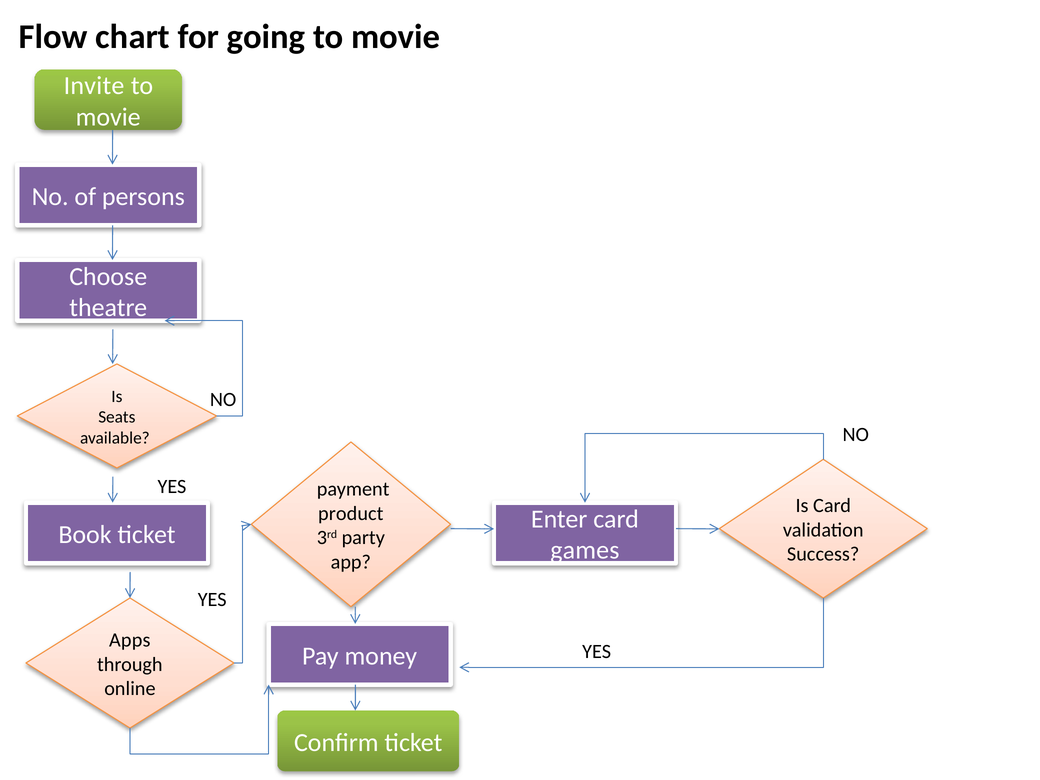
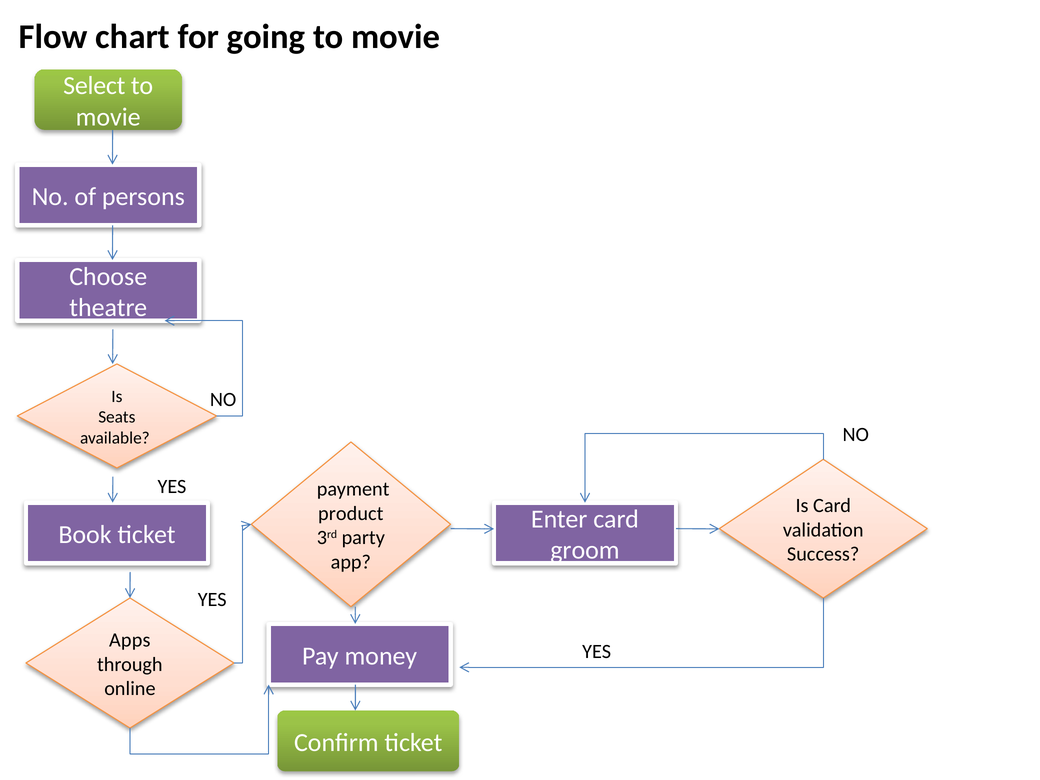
Invite: Invite -> Select (94, 86)
games: games -> groom (585, 550)
